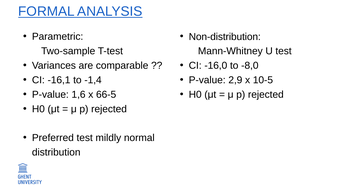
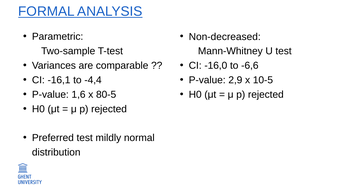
Non-distribution: Non-distribution -> Non-decreased (225, 37)
-8,0: -8,0 -> -6,6 (250, 66)
-1,4: -1,4 -> -4,4 (93, 80)
66-5: 66-5 -> 80-5 (106, 95)
